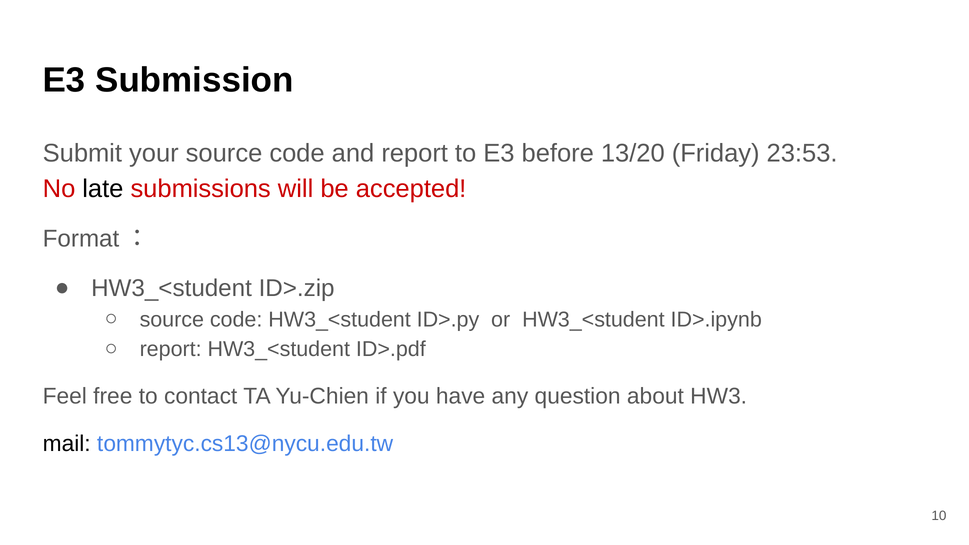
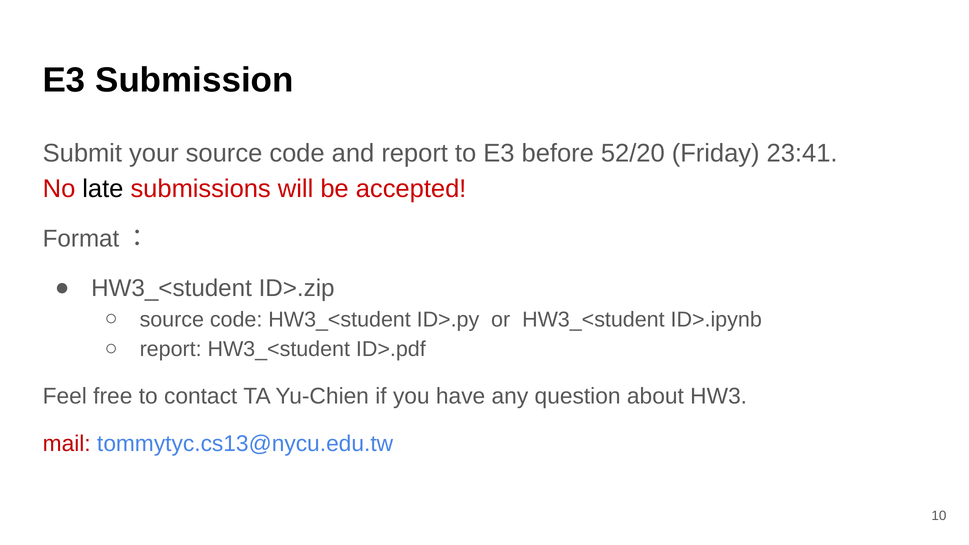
13/20: 13/20 -> 52/20 (633, 153)
23:53: 23:53 -> 23:41 (802, 153)
mail colour: black -> red (67, 444)
